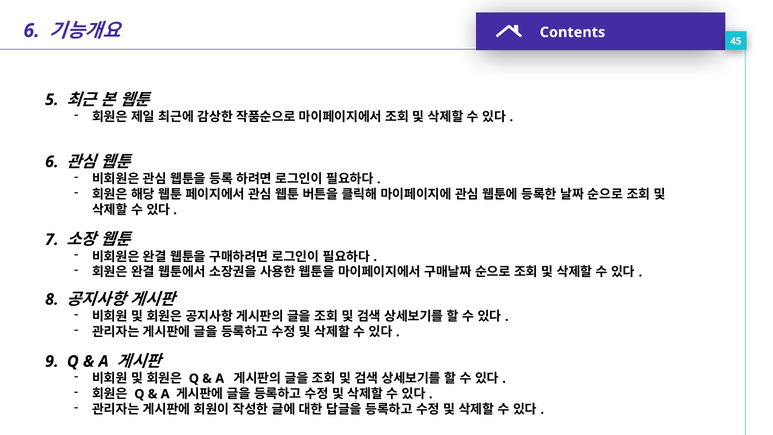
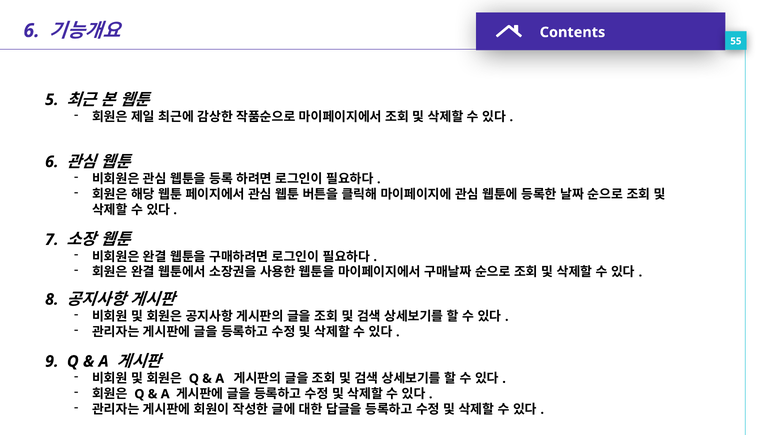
45: 45 -> 55 (736, 41)
